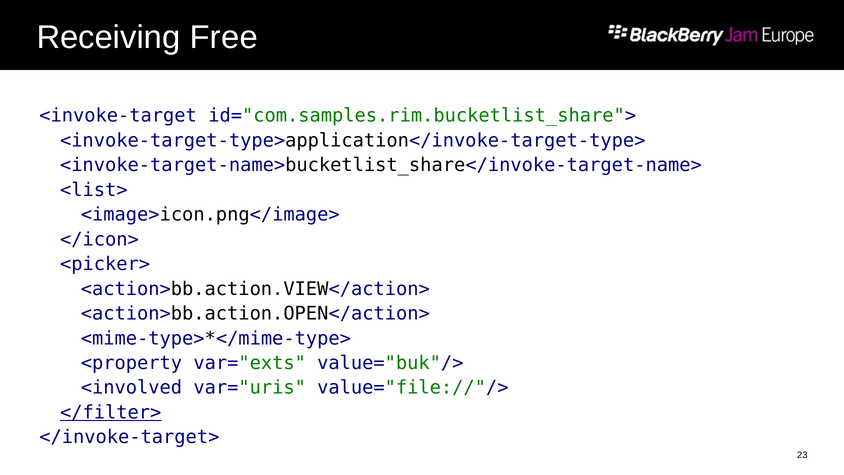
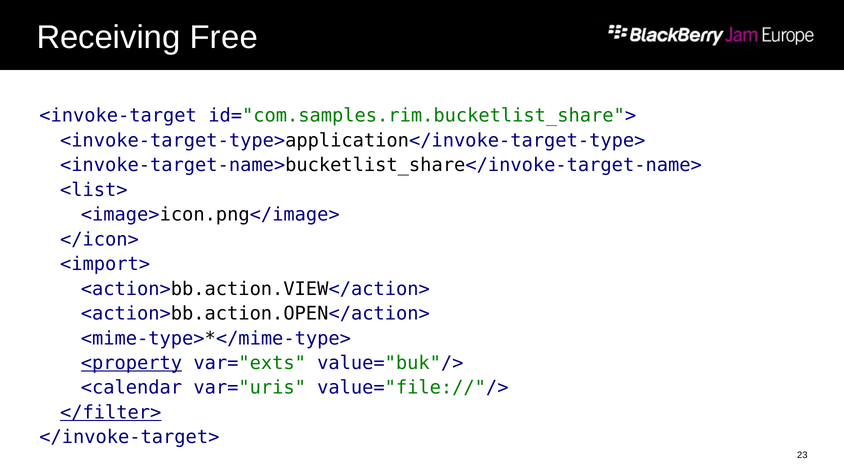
<picker>: <picker> -> <import> (105, 264)
<property underline: none -> present (131, 363)
<involved: <involved -> <calendar (131, 388)
